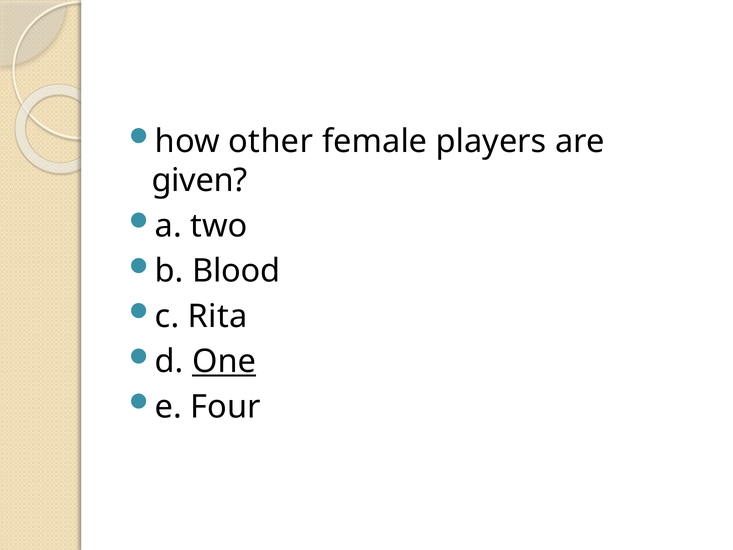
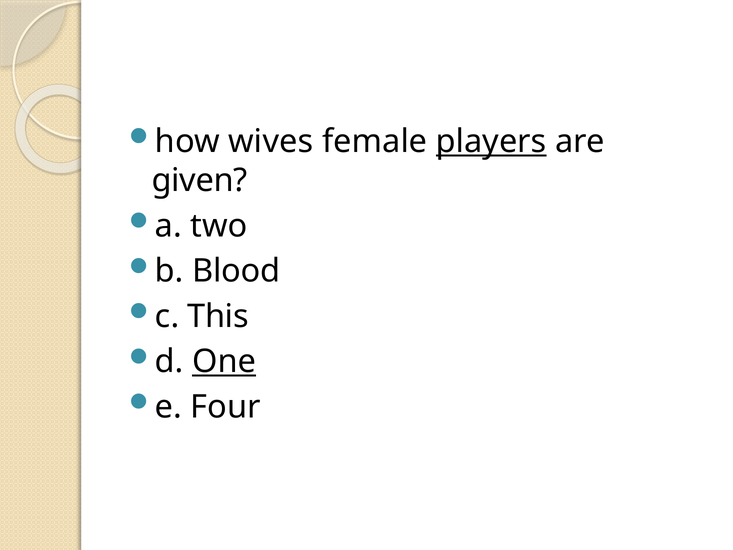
other: other -> wives (271, 142)
players underline: none -> present (491, 142)
Rita: Rita -> This (218, 316)
